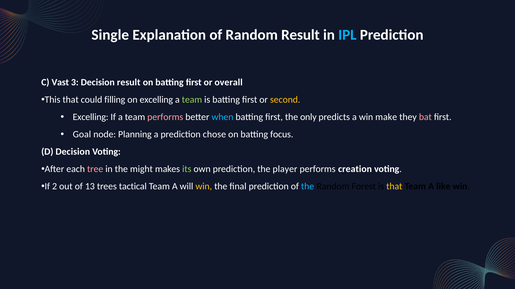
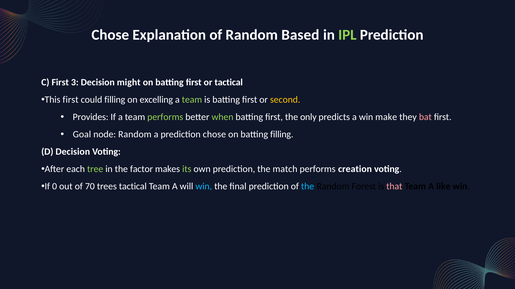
Single: Single -> Chose (110, 35)
Random Result: Result -> Based (300, 35)
IPL colour: light blue -> light green (347, 35)
C Vast: Vast -> First (60, 83)
Decision result: result -> might (129, 83)
or overall: overall -> tactical (229, 83)
This that: that -> first (71, 100)
Excelling: Excelling -> Provides (91, 117)
performs colour: pink -> light green (165, 117)
when colour: light blue -> light green (222, 117)
node Planning: Planning -> Random (135, 135)
batting focus: focus -> filling (282, 135)
tree colour: pink -> light green (95, 169)
might: might -> factor (142, 169)
player: player -> match (285, 169)
2: 2 -> 0 (55, 187)
13: 13 -> 70 (90, 187)
win colour: yellow -> light blue (204, 187)
that colour: yellow -> pink (394, 187)
